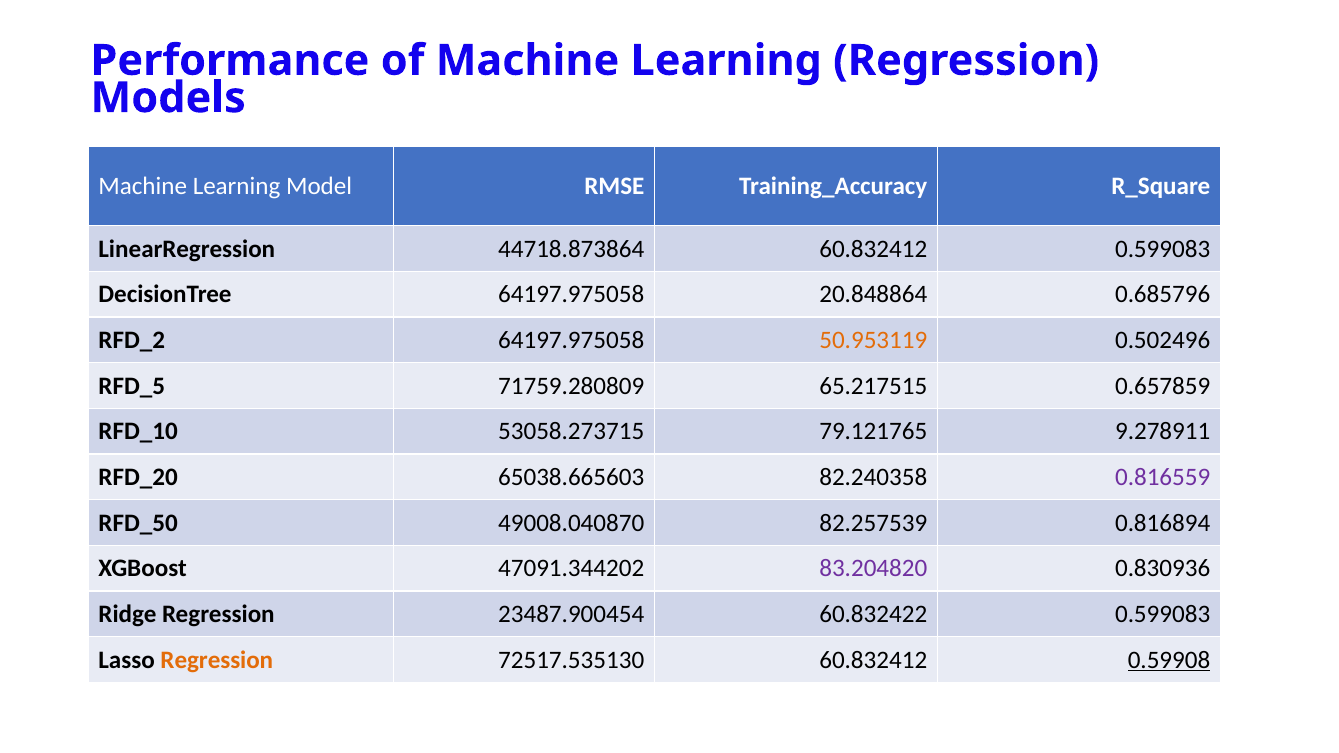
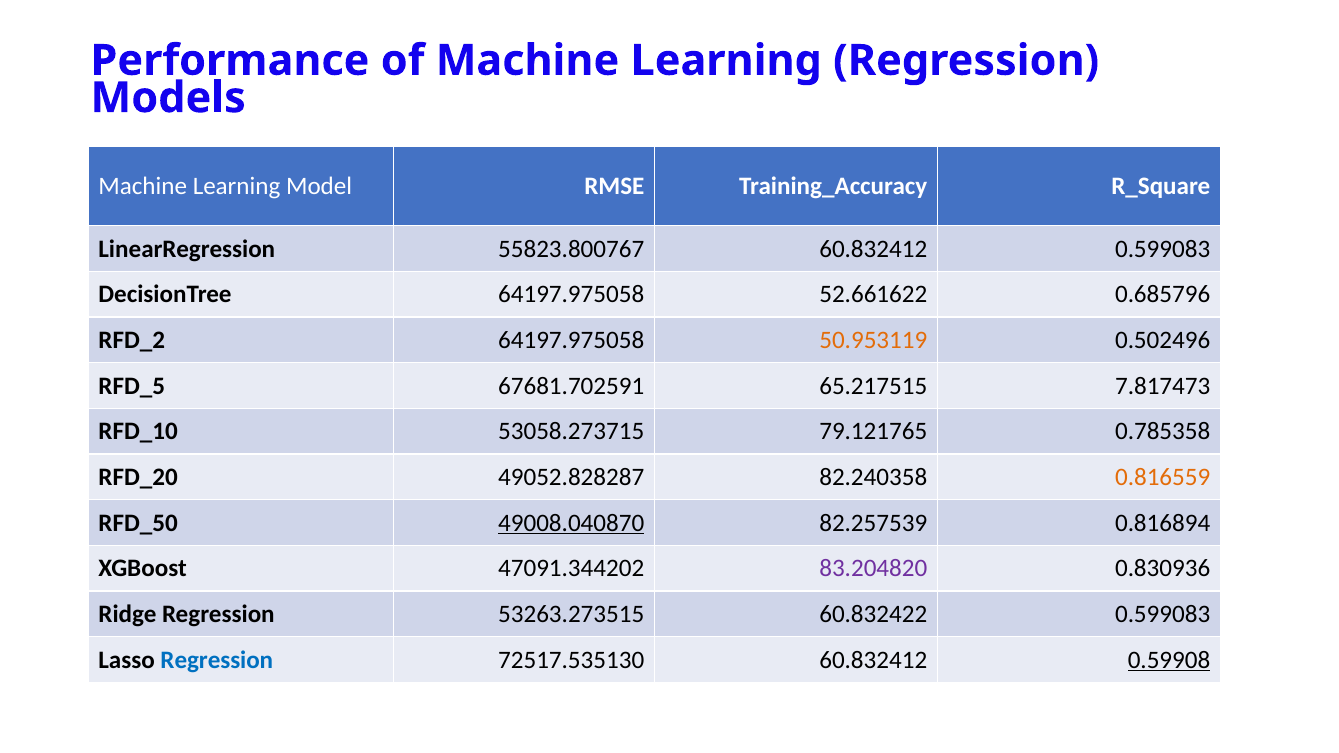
44718.873864: 44718.873864 -> 55823.800767 (571, 249)
20.848864: 20.848864 -> 52.661622 (873, 295)
71759.280809: 71759.280809 -> 67681.702591 (571, 386)
0.657859: 0.657859 -> 7.817473 (1163, 386)
9.278911: 9.278911 -> 0.785358 (1163, 432)
65038.665603: 65038.665603 -> 49052.828287 (571, 477)
0.816559 colour: purple -> orange (1163, 477)
49008.040870 underline: none -> present (571, 523)
23487.900454: 23487.900454 -> 53263.273515 (571, 614)
Regression colour: orange -> blue (217, 660)
